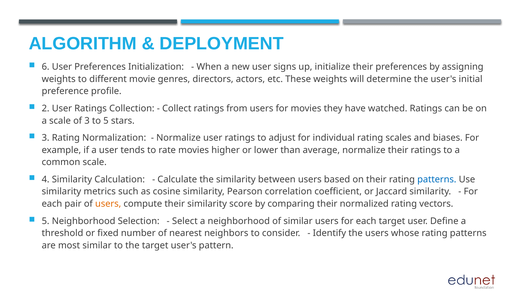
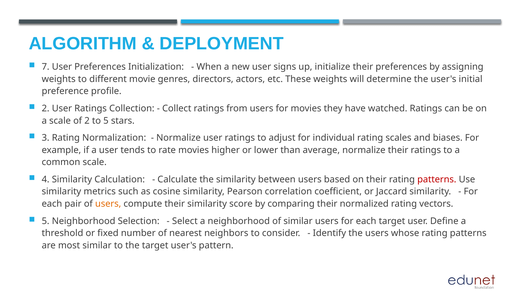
6: 6 -> 7 (46, 67)
of 3: 3 -> 2 (87, 121)
patterns colour: blue -> red (437, 180)
